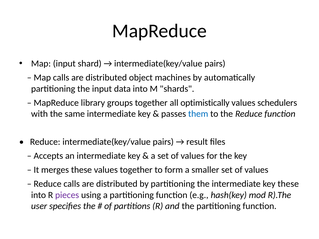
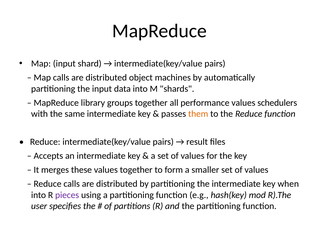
optimistically: optimistically -> performance (205, 103)
them colour: blue -> orange (198, 114)
key these: these -> when (288, 184)
